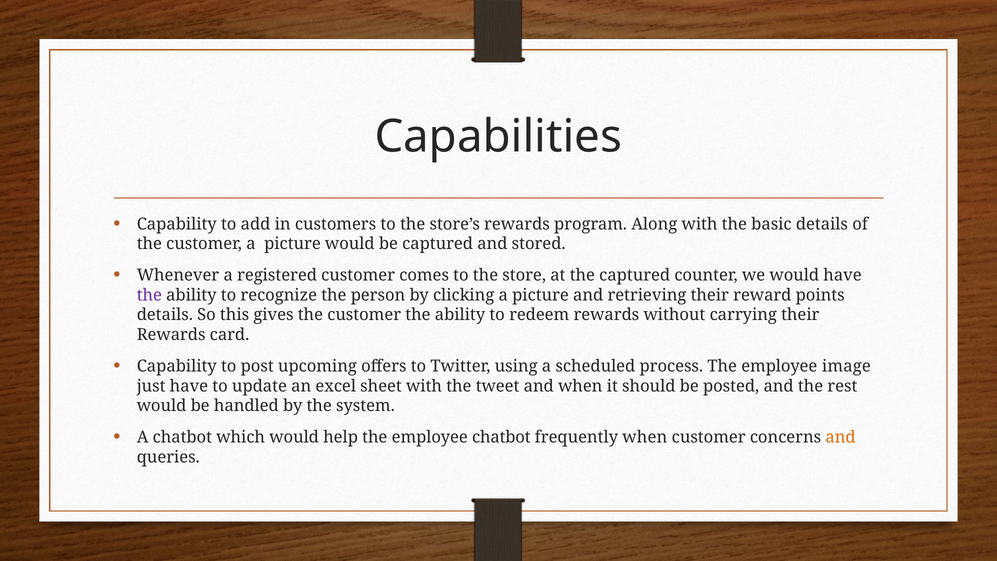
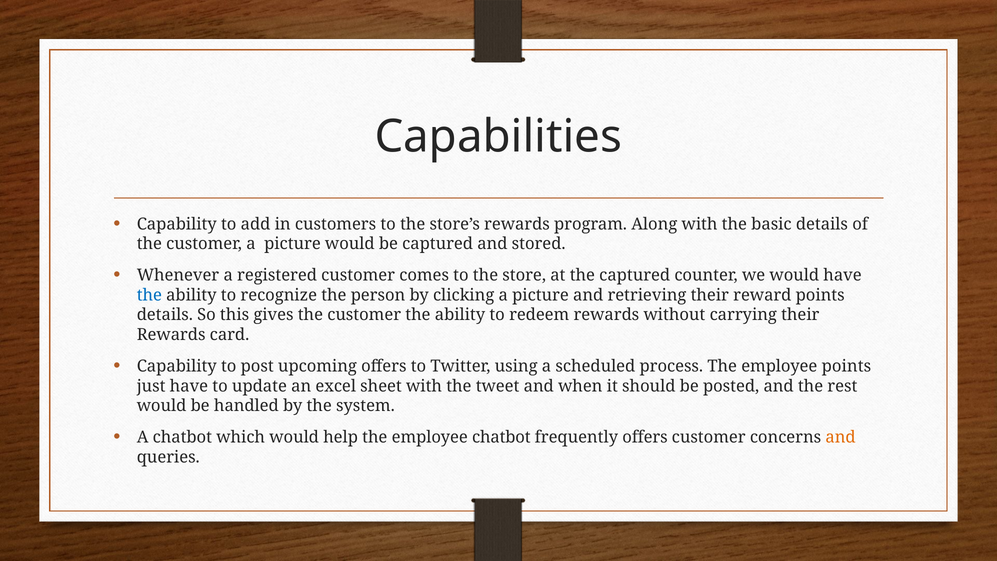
the colour: purple -> blue (149, 295)
employee image: image -> points (846, 366)
frequently when: when -> offers (645, 437)
